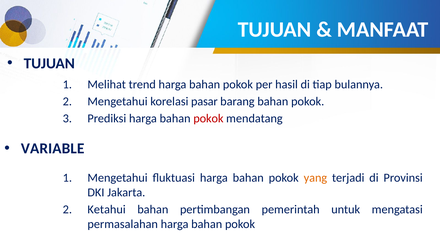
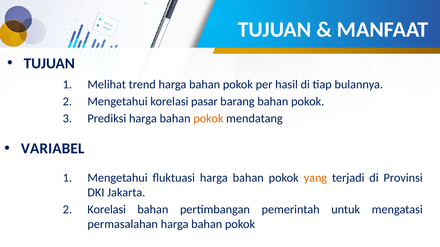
pokok colour: red -> orange (208, 119)
VARIABLE: VARIABLE -> VARIABEL (53, 149)
Ketahui: Ketahui -> Korelasi (107, 210)
